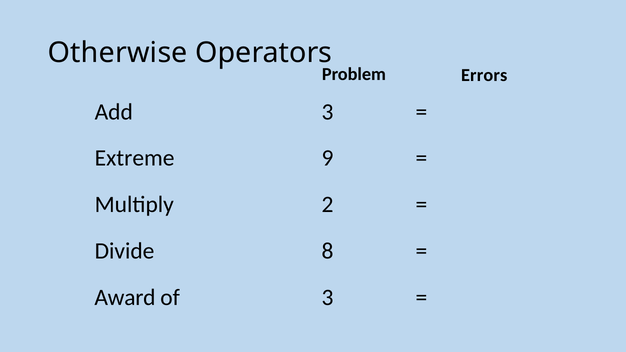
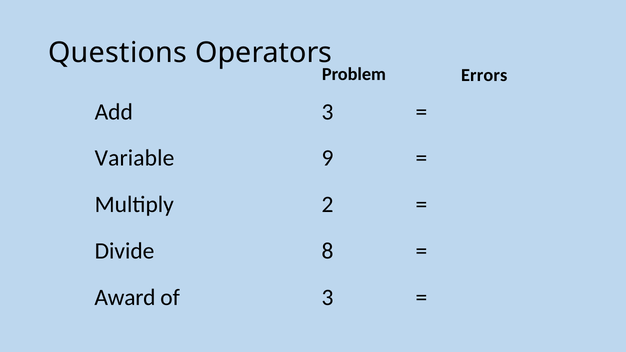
Otherwise: Otherwise -> Questions (118, 53)
Extreme: Extreme -> Variable (135, 158)
